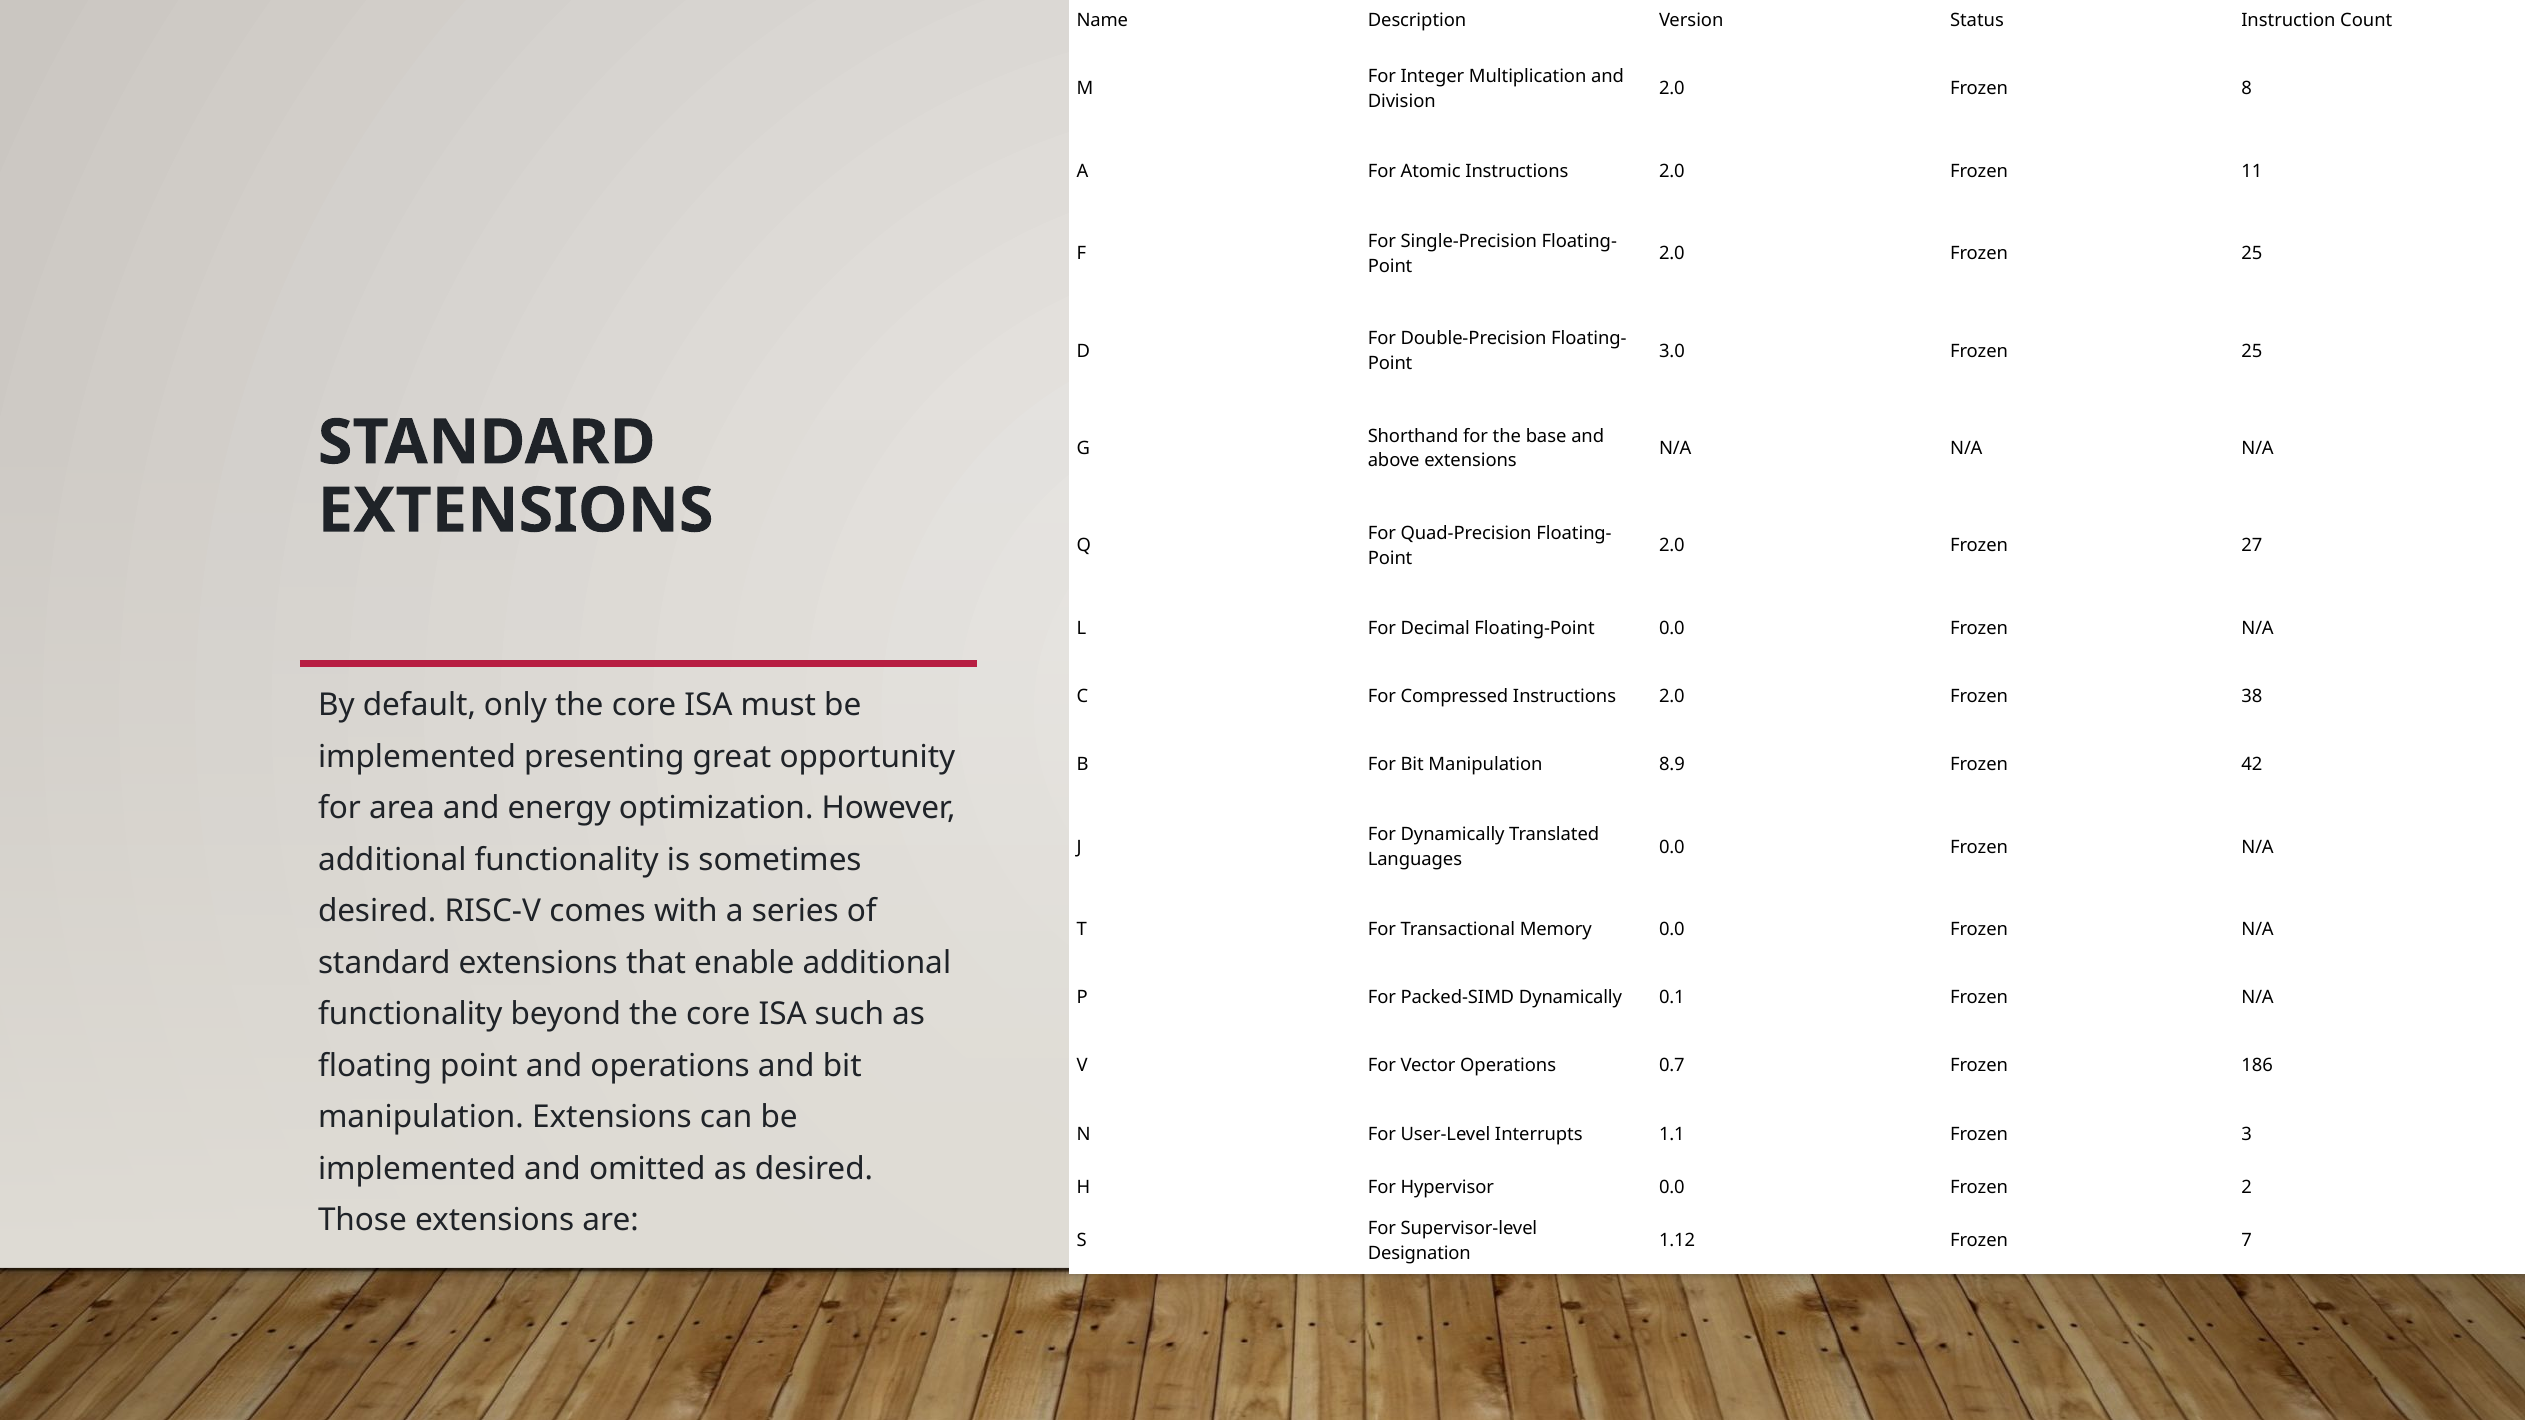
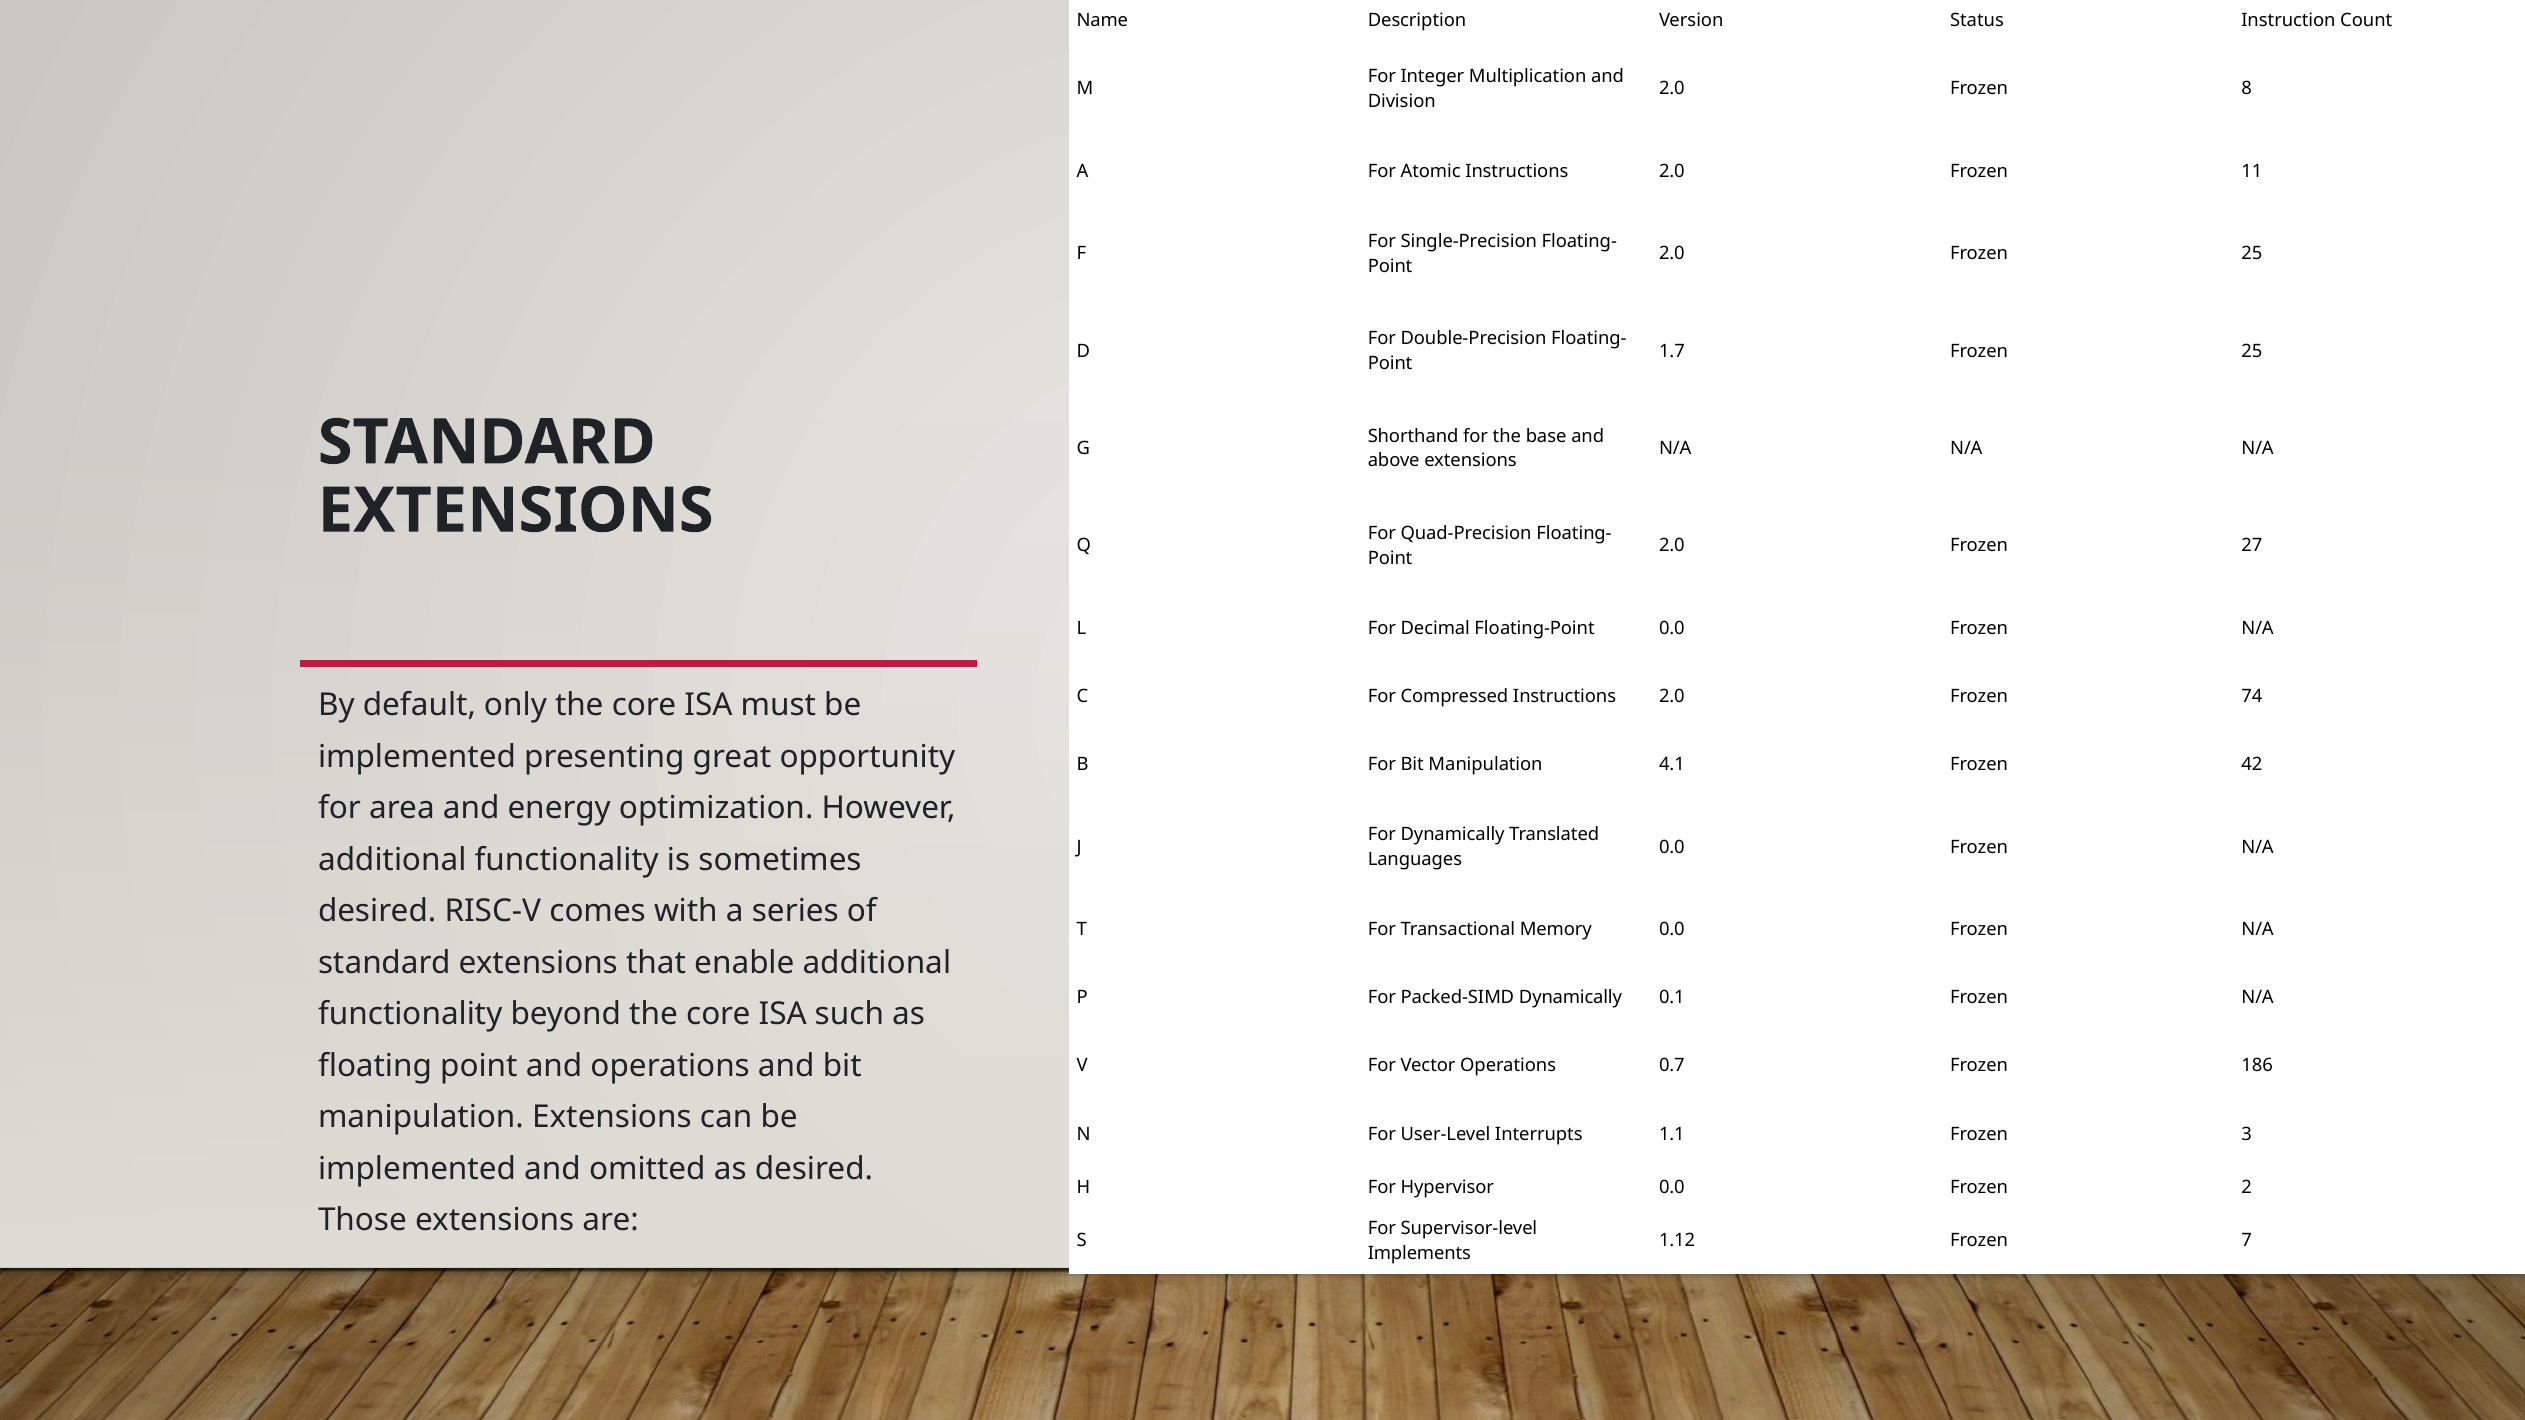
3.0: 3.0 -> 1.7 (1672, 351)
38: 38 -> 74 (2252, 697)
8.9: 8.9 -> 4.1 (1672, 765)
Designation: Designation -> Implements (1419, 1254)
